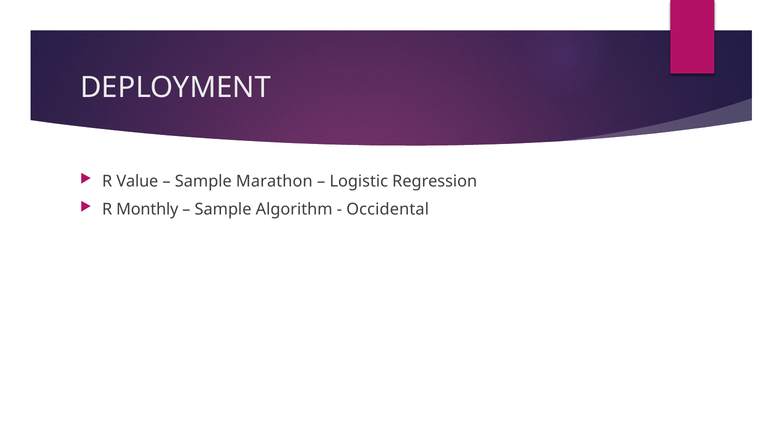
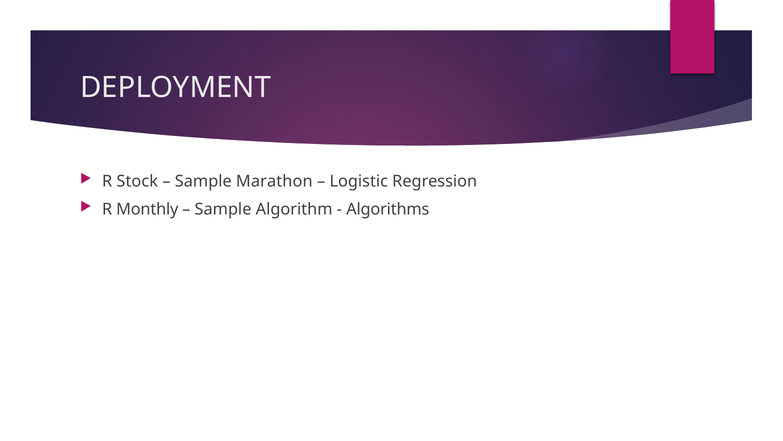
Value: Value -> Stock (137, 181)
Occidental: Occidental -> Algorithms (388, 209)
